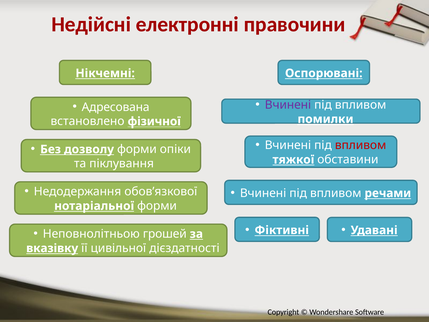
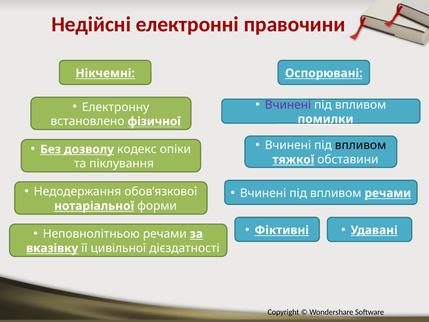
Адресована: Адресована -> Електронну (116, 107)
впливом colour: red -> black (361, 145)
дозволу форми: форми -> кодекс (137, 149)
Неповнолітньою грошей: грошей -> речами (165, 234)
